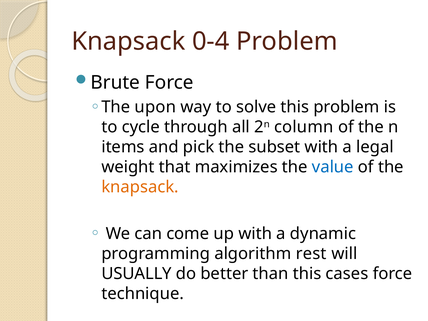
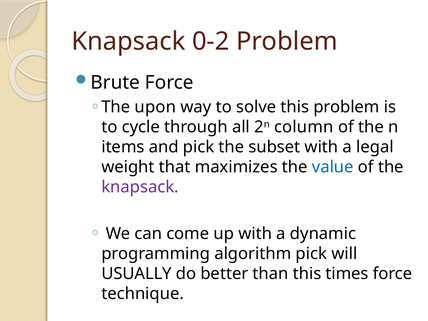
0-4: 0-4 -> 0-2 (211, 41)
knapsack colour: orange -> purple (140, 187)
algorithm rest: rest -> pick (311, 254)
cases: cases -> times (347, 274)
